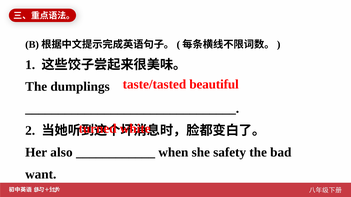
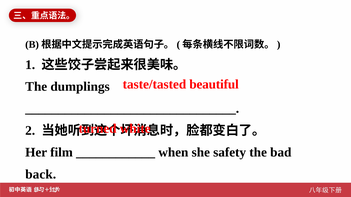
also: also -> film (62, 153)
want: want -> back (41, 175)
